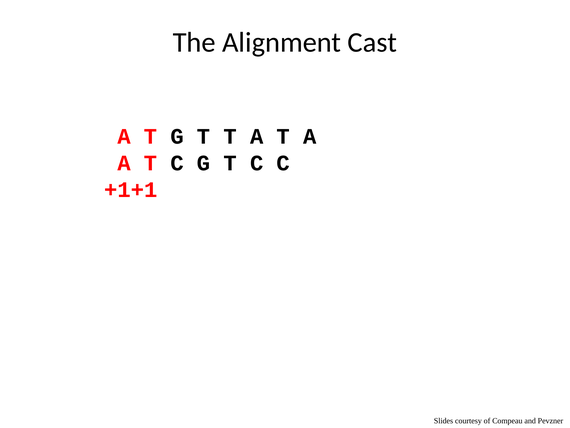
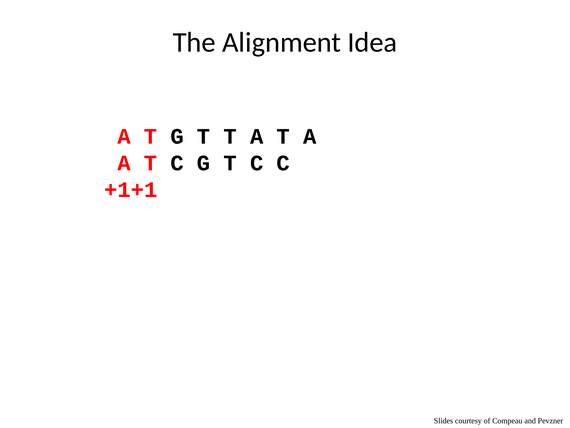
Cast: Cast -> Idea (372, 42)
